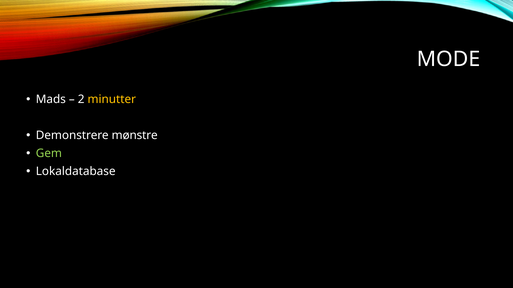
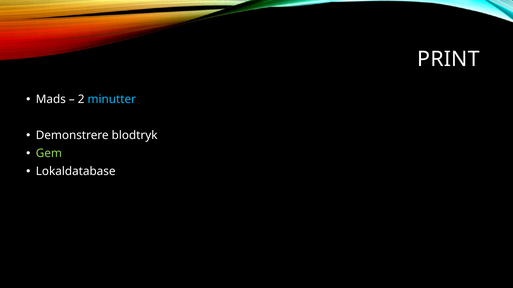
MODE: MODE -> PRINT (448, 59)
minutter colour: yellow -> light blue (112, 99)
mønstre: mønstre -> blodtryk (135, 136)
